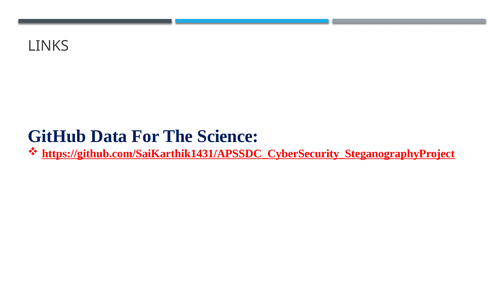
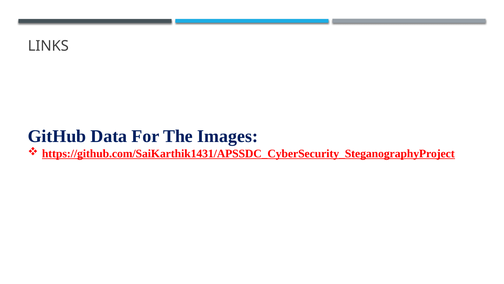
Science: Science -> Images (228, 136)
